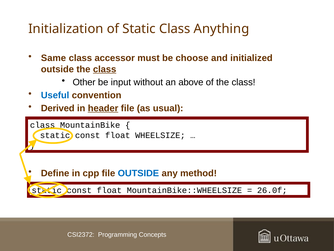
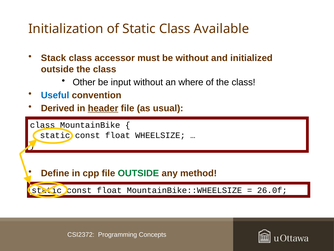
Anything: Anything -> Available (221, 29)
Same: Same -> Stack (53, 58)
be choose: choose -> without (192, 58)
class underline: present -> none (105, 69)
above: above -> where (191, 82)
OUTSIDE colour: blue -> green (138, 173)
